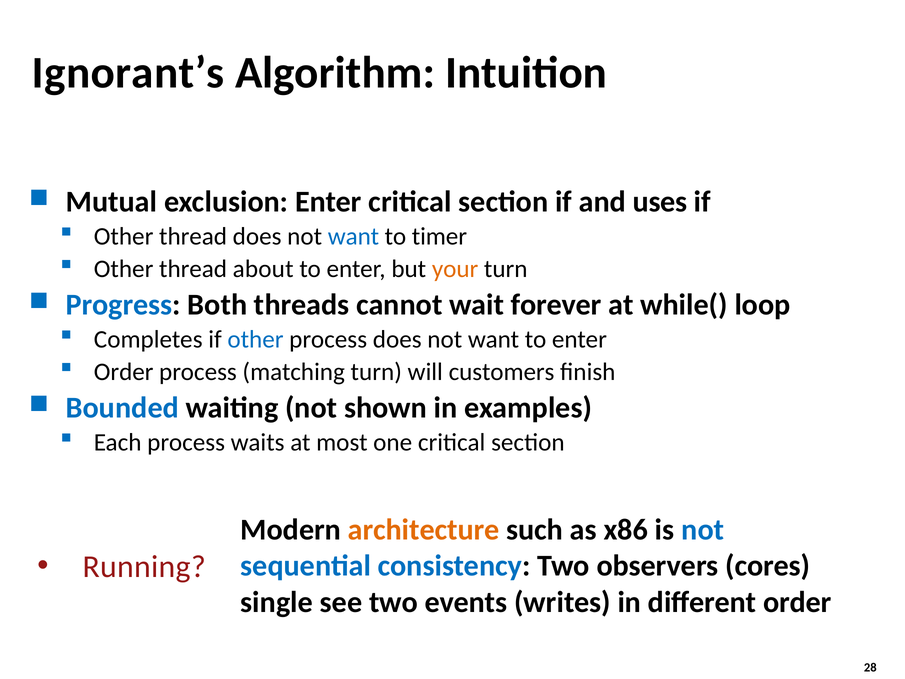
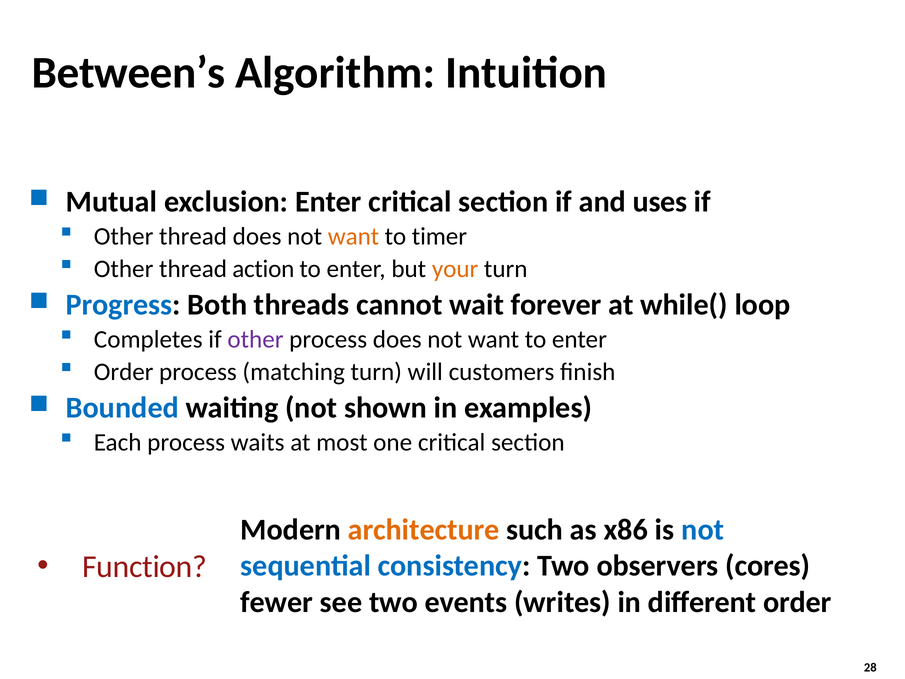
Ignorant’s: Ignorant’s -> Between’s (129, 73)
want colour: blue -> orange (353, 237)
about: about -> action (263, 269)
other colour: blue -> purple (255, 339)
Running: Running -> Function (145, 566)
single: single -> fewer (277, 602)
